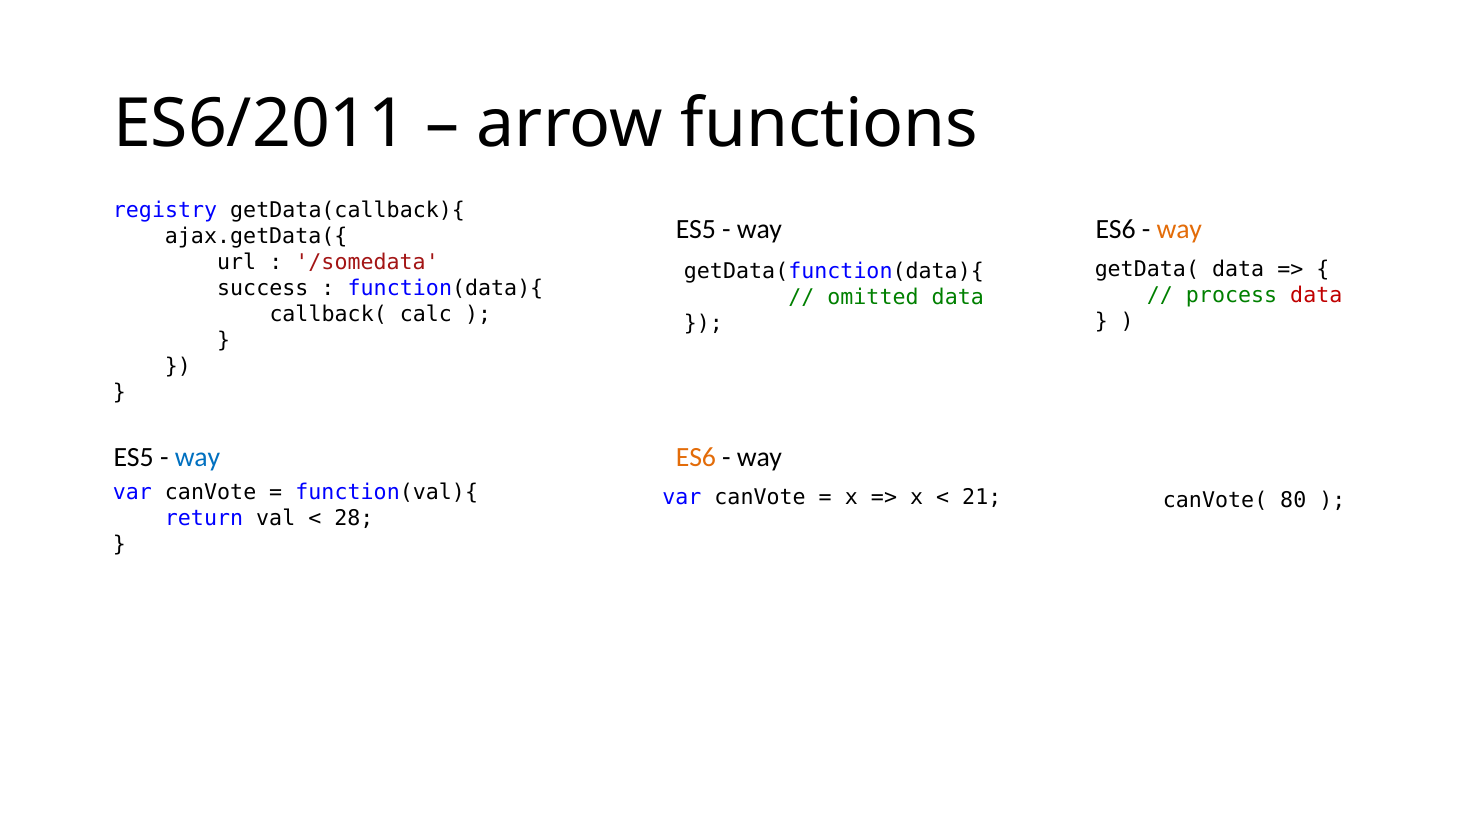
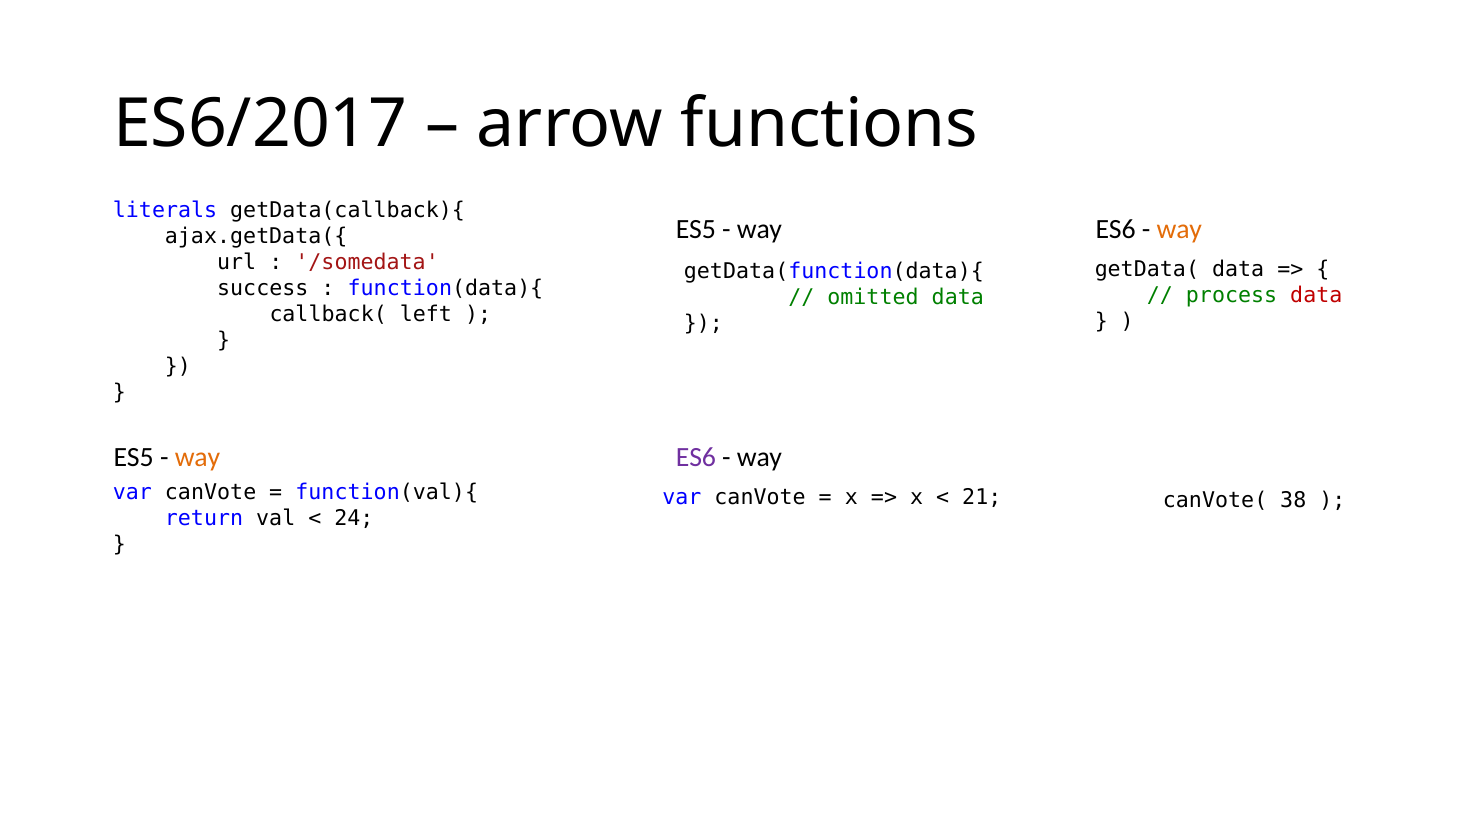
ES6/2011: ES6/2011 -> ES6/2017 (260, 125)
registry: registry -> literals (165, 211)
calc: calc -> left (426, 315)
way colour: blue -> orange (197, 457)
ES6 colour: orange -> purple (696, 457)
80: 80 -> 38 (1293, 500)
28: 28 -> 24 (354, 519)
